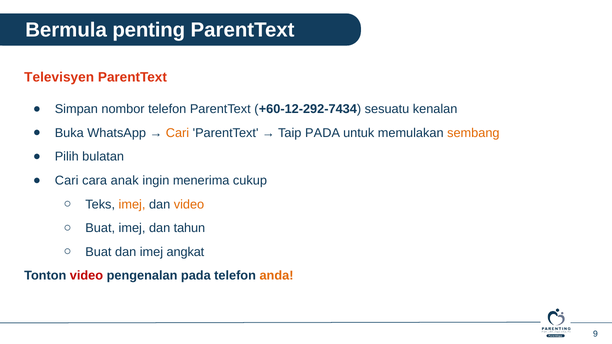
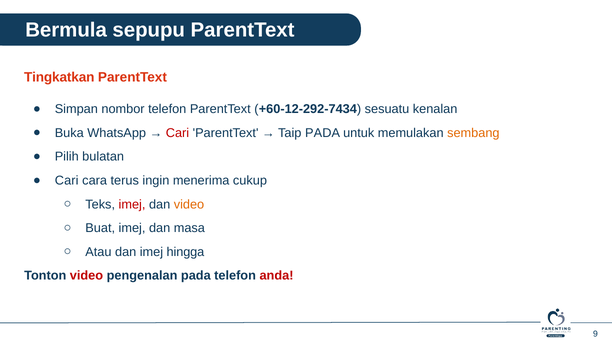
penting: penting -> sepupu (149, 30)
Televisyen: Televisyen -> Tingkatkan (59, 77)
Cari colour: orange -> red (178, 133)
anak: anak -> terus (125, 181)
imej colour: orange -> red (132, 205)
tahun: tahun -> masa (189, 228)
Buat: Buat -> Atau (98, 252)
angkat: angkat -> hingga (185, 252)
anda colour: orange -> red (277, 276)
